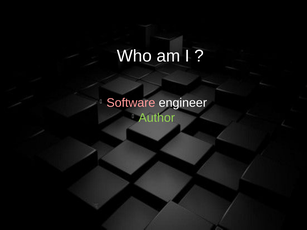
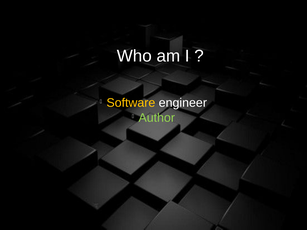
Software colour: pink -> yellow (131, 103)
